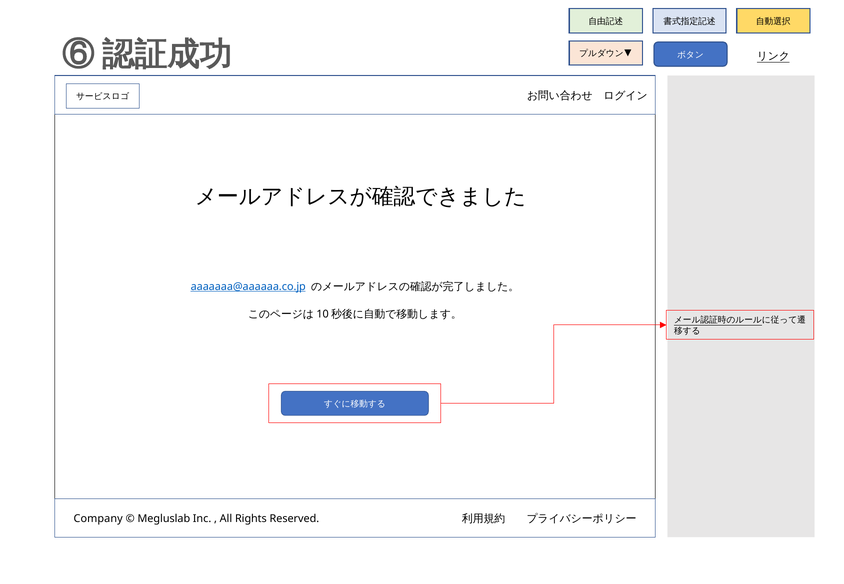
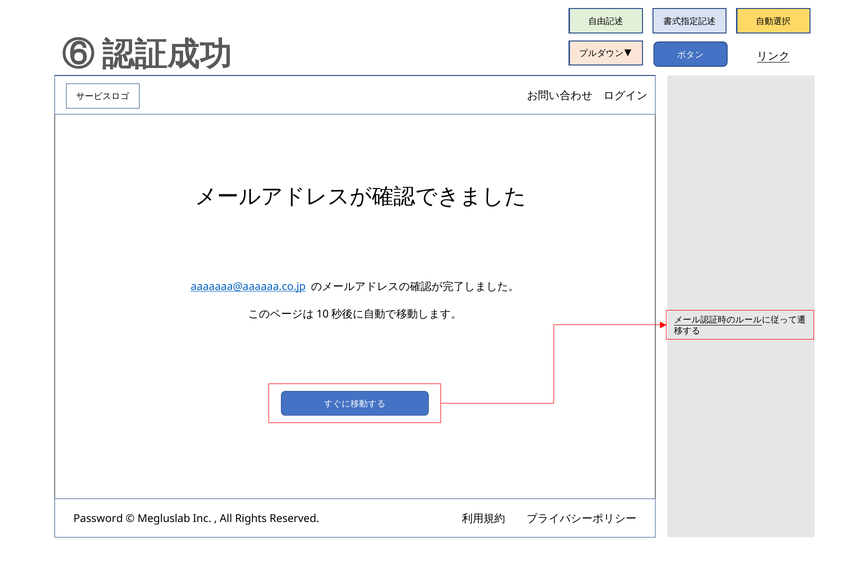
Company: Company -> Password (98, 519)
